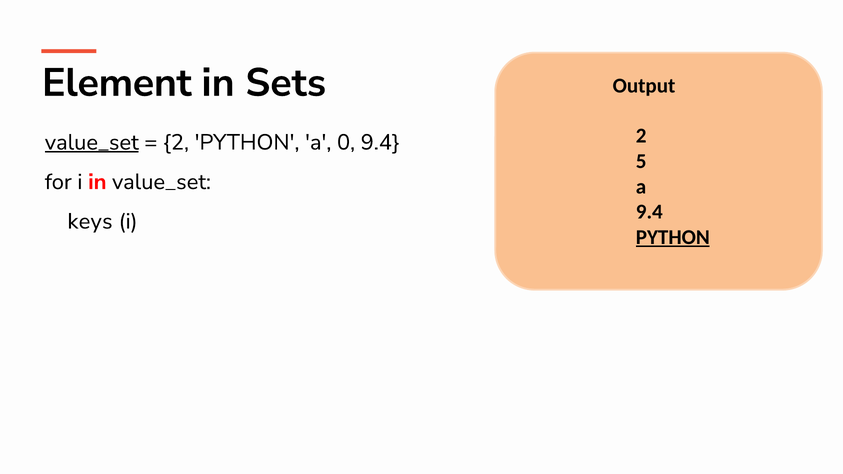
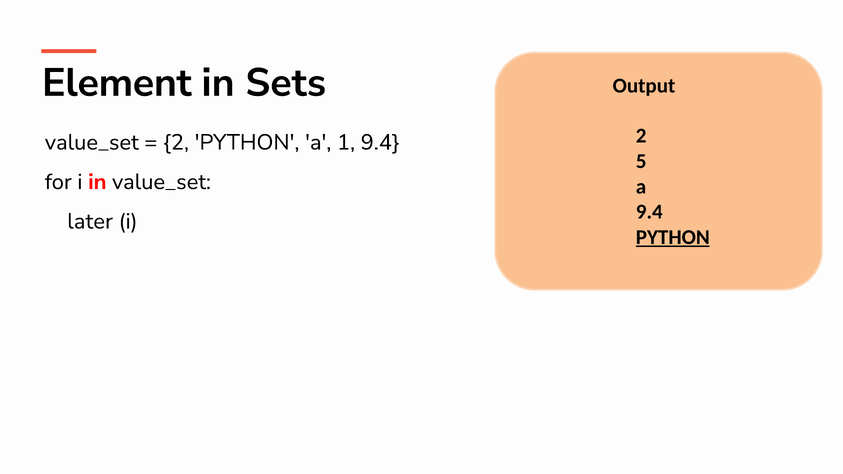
value_set underline: present -> none (92, 142)
0: 0 -> 1 (346, 142)
keys: keys -> later (90, 221)
